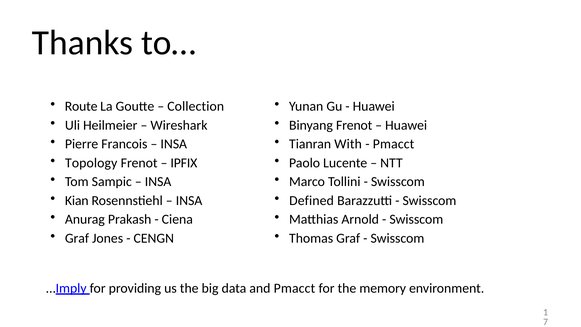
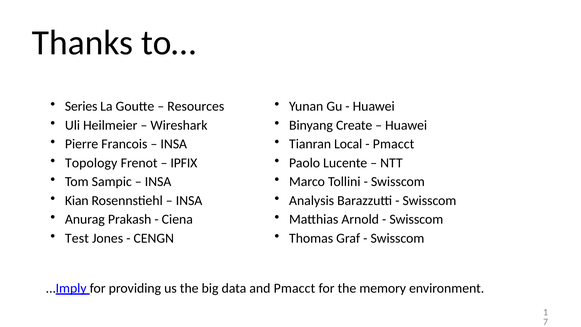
Route: Route -> Series (81, 106)
Collection: Collection -> Resources (196, 106)
Binyang Frenot: Frenot -> Create (354, 125)
With: With -> Local (348, 144)
Defined: Defined -> Analysis (312, 200)
Graf: Graf -> Test (77, 238)
